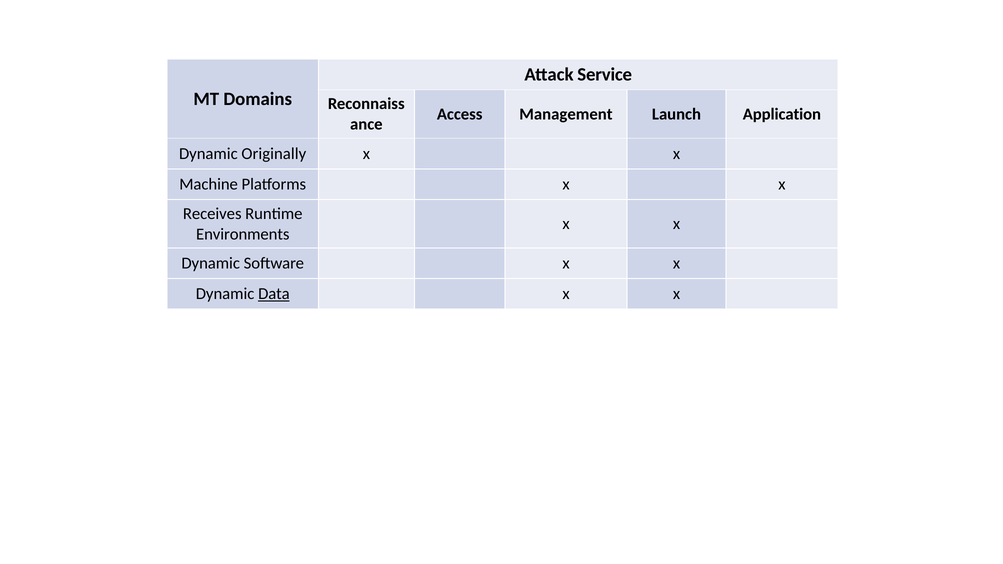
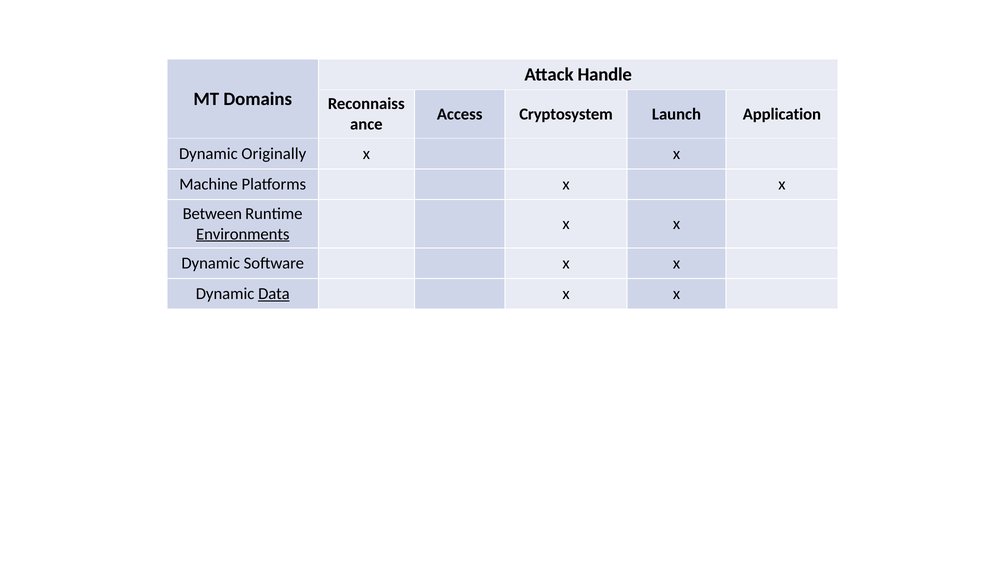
Service: Service -> Handle (605, 75)
Management: Management -> Cryptosystem (566, 114)
Receives: Receives -> Between (212, 214)
Environments underline: none -> present (243, 234)
